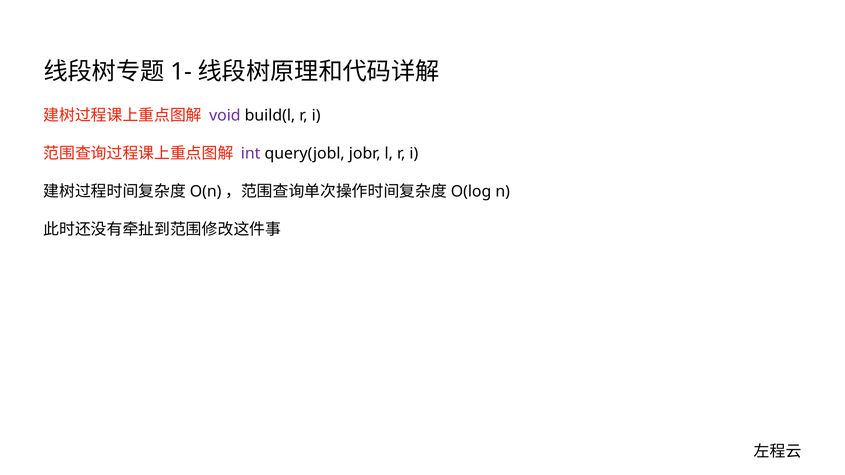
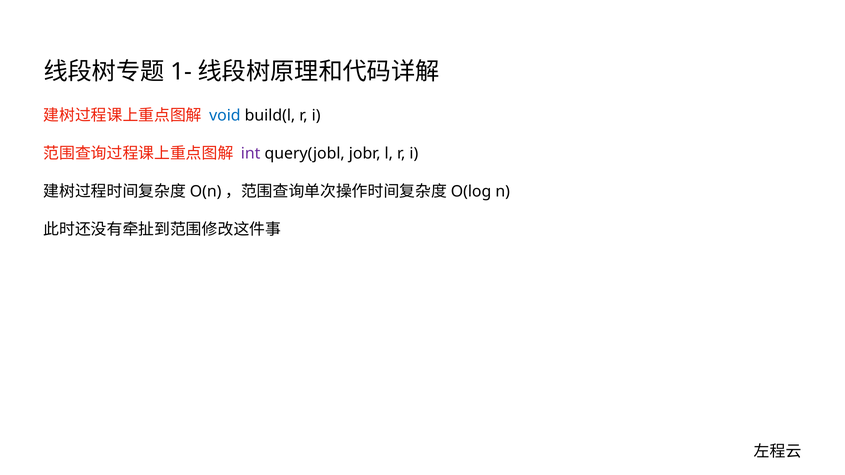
void colour: purple -> blue (225, 115)
